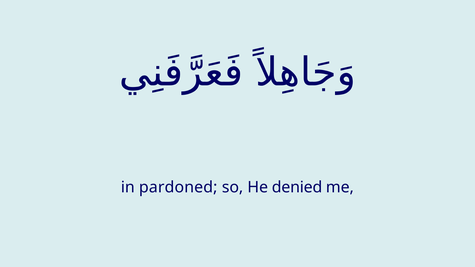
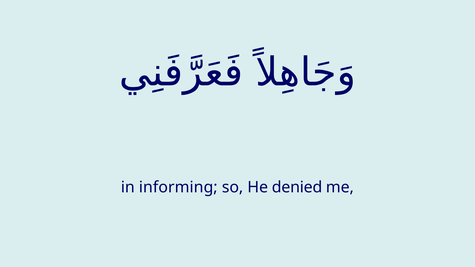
pardoned: pardoned -> informing (178, 188)
